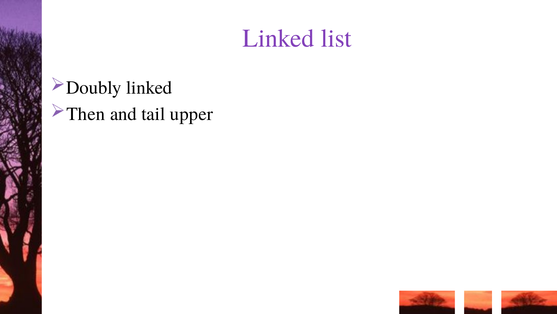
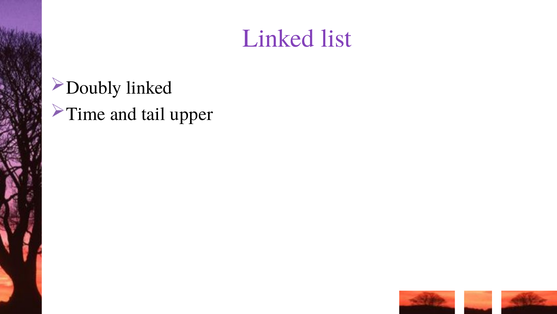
Then: Then -> Time (86, 114)
